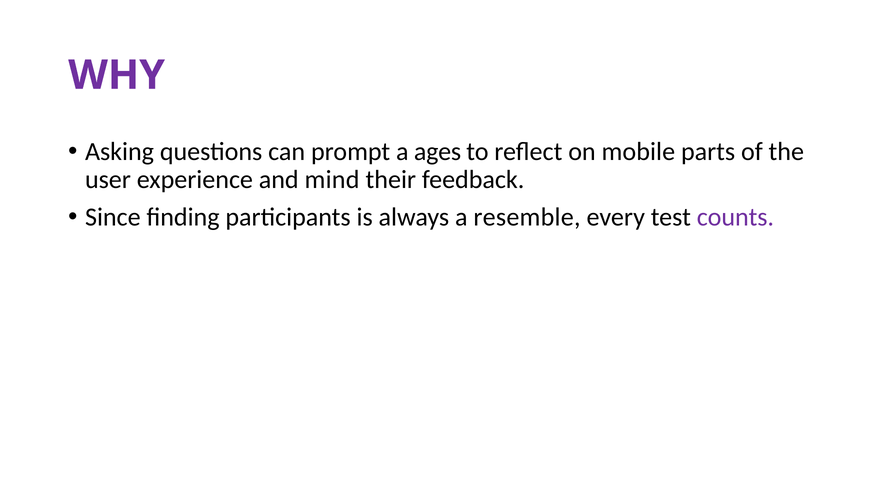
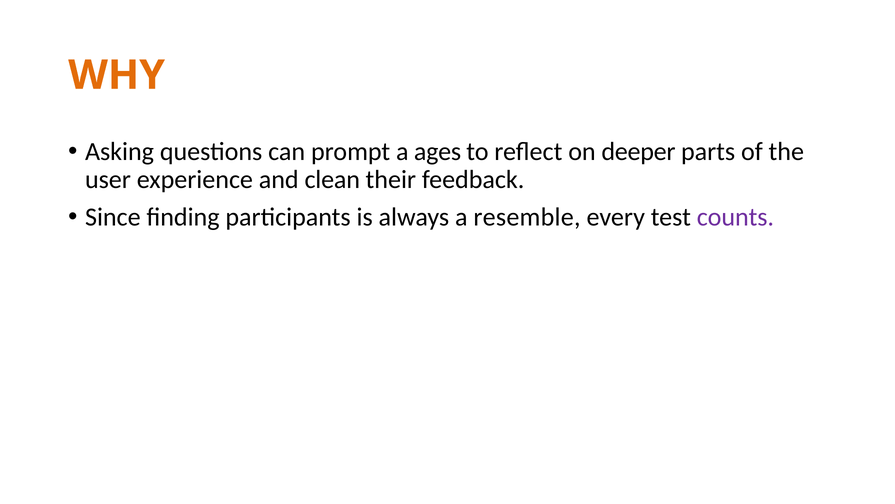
WHY colour: purple -> orange (117, 75)
mobile: mobile -> deeper (638, 151)
mind: mind -> clean (332, 180)
